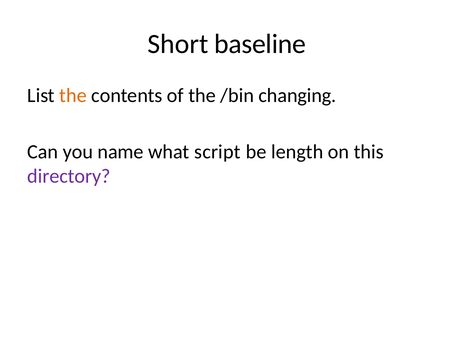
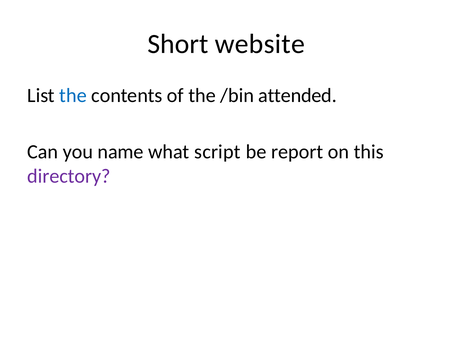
baseline: baseline -> website (260, 44)
the colour: orange -> blue (73, 95)
changing: changing -> attended (298, 95)
length: length -> report (297, 152)
